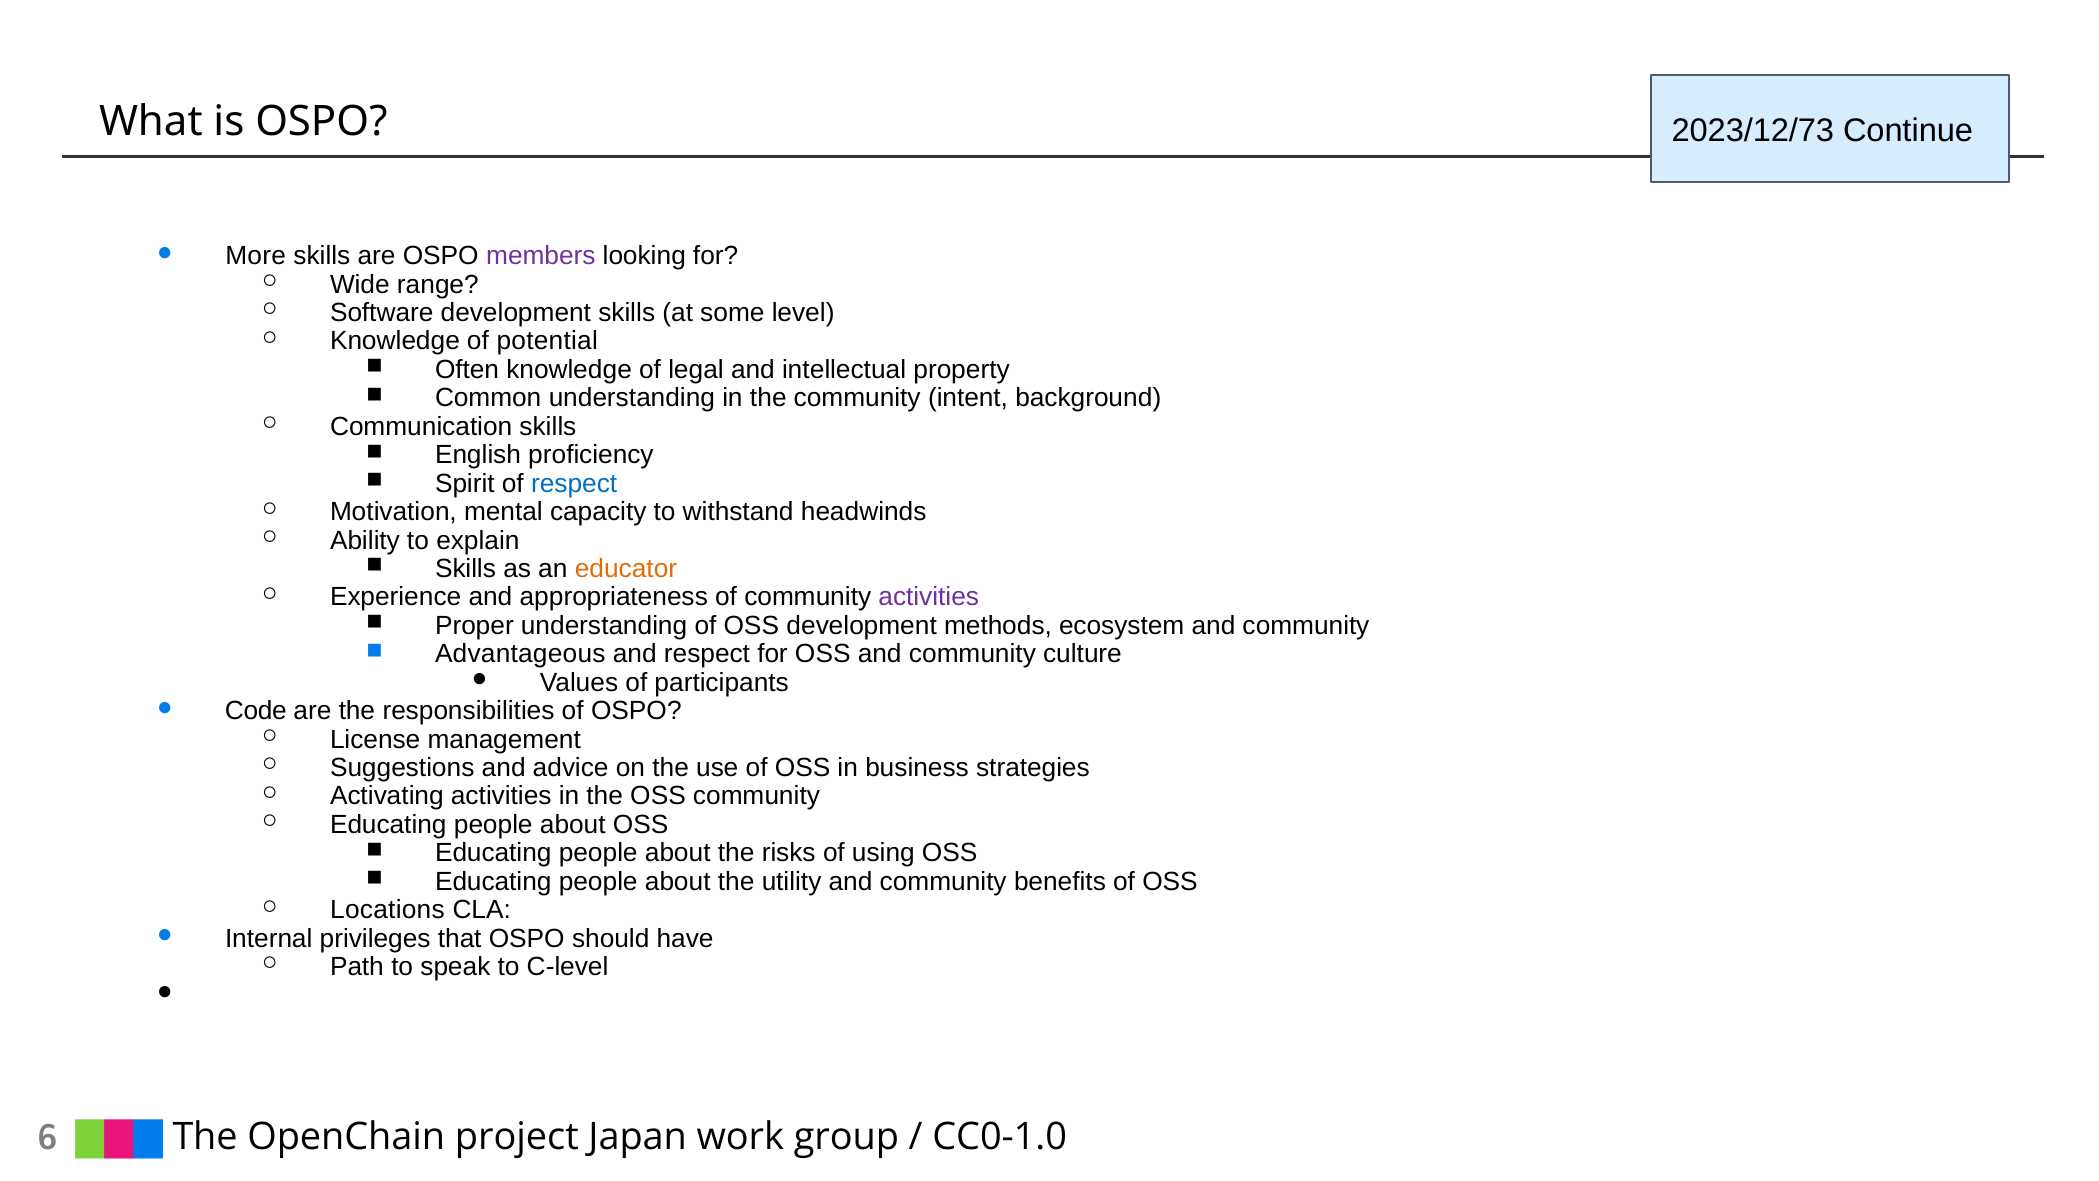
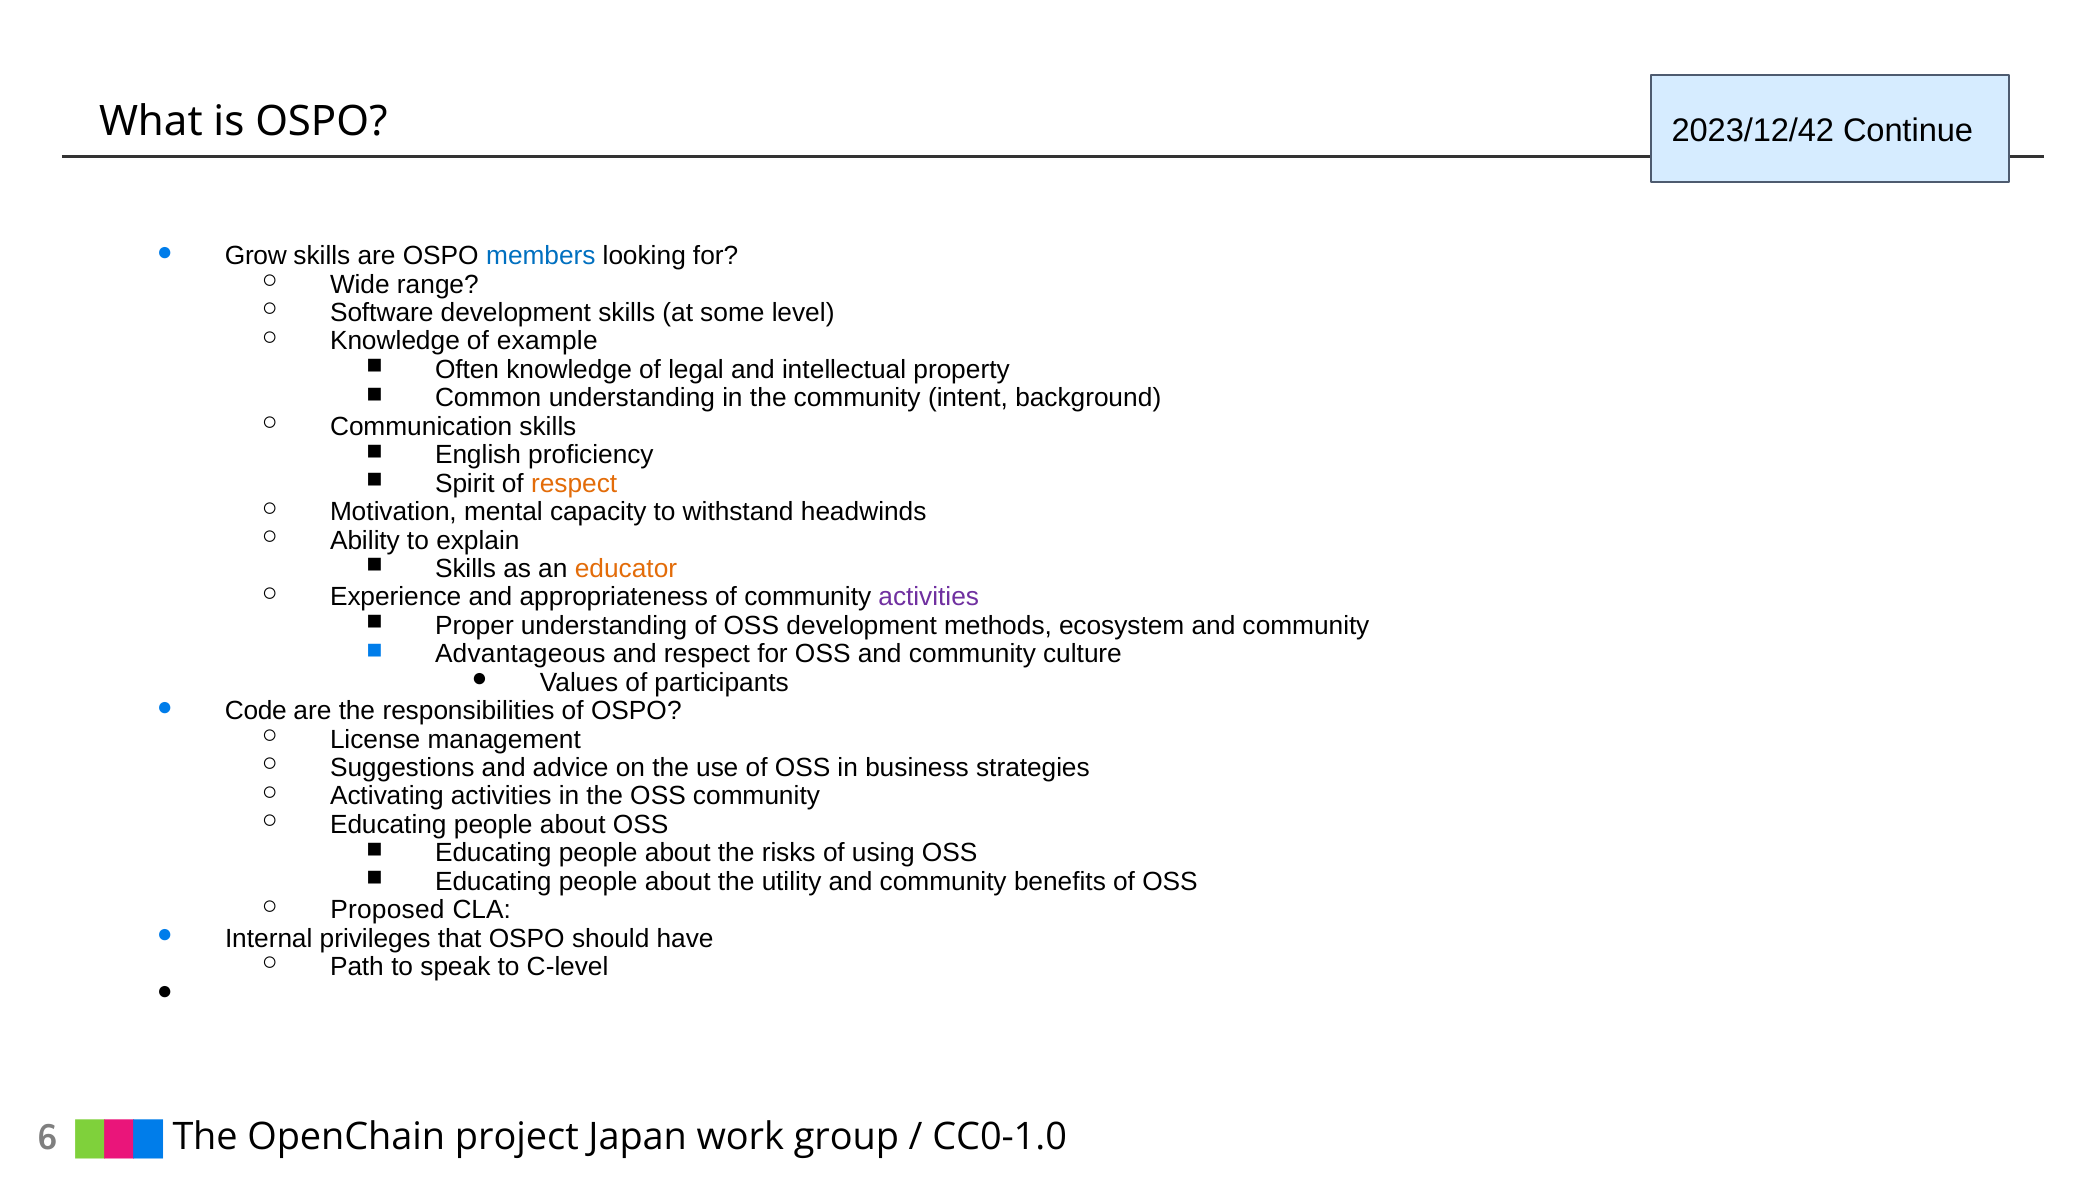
2023/12/73: 2023/12/73 -> 2023/12/42 (1753, 131)
More: More -> Grow (256, 256)
members colour: purple -> blue (541, 256)
potential: potential -> example (547, 341)
respect colour: blue -> orange (574, 483)
Locations: Locations -> Proposed (387, 910)
